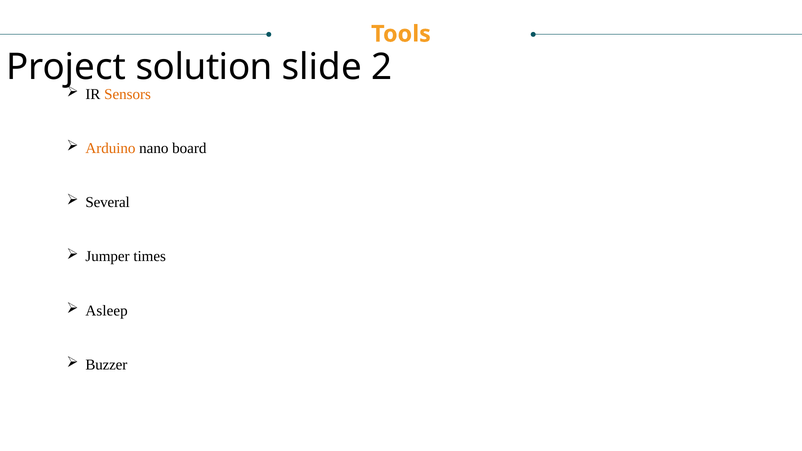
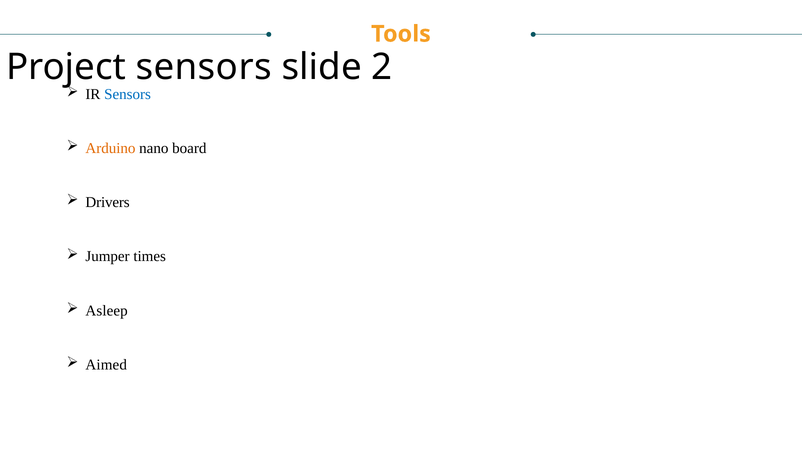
solution: solution -> sensors (204, 67)
Sensors colour: orange -> blue (128, 94)
Several: Several -> Drivers (108, 202)
Buzzer: Buzzer -> Aimed (106, 365)
